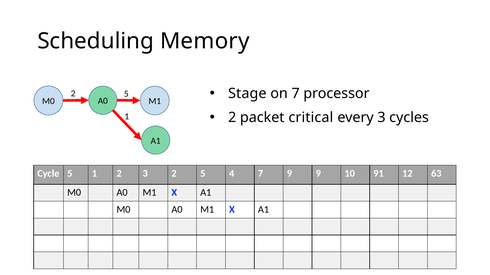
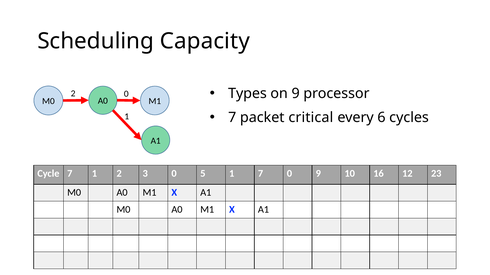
Memory: Memory -> Capacity (205, 41)
Stage: Stage -> Types (247, 94)
on 7: 7 -> 9 (296, 94)
5: 5 -> 0 (126, 94)
2: 2 -> 7 (232, 118)
every 3: 3 -> 6 (381, 118)
Cycle 5: 5 -> 7 (70, 174)
3 2: 2 -> 0 (174, 174)
5 4: 4 -> 1 (232, 174)
7 9: 9 -> 0 (289, 174)
91: 91 -> 16 (379, 174)
63: 63 -> 23 (436, 174)
